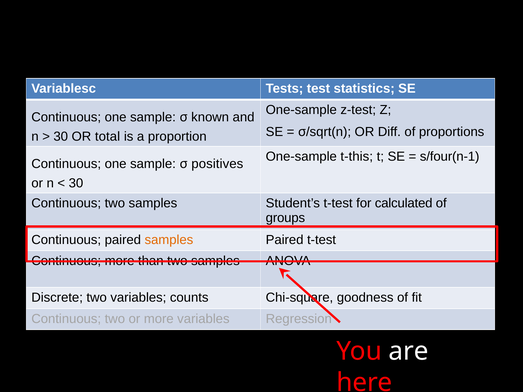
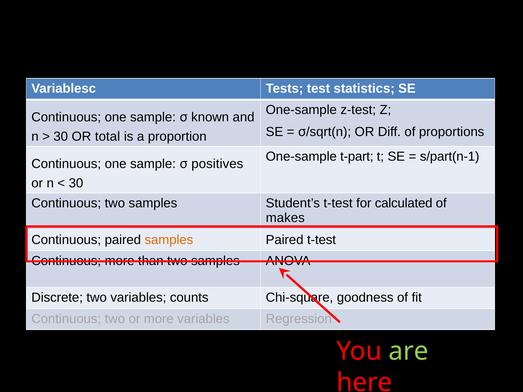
t-this: t-this -> t-part (357, 157)
s/four(n-1: s/four(n-1 -> s/part(n-1 (450, 157)
groups: groups -> makes (285, 218)
are colour: white -> light green (409, 351)
